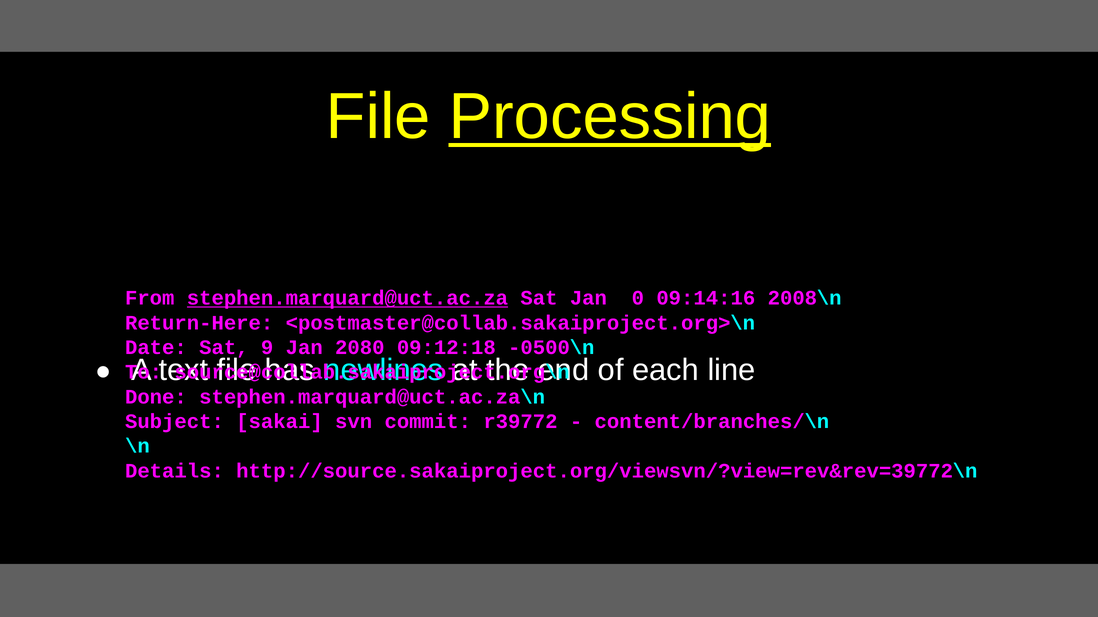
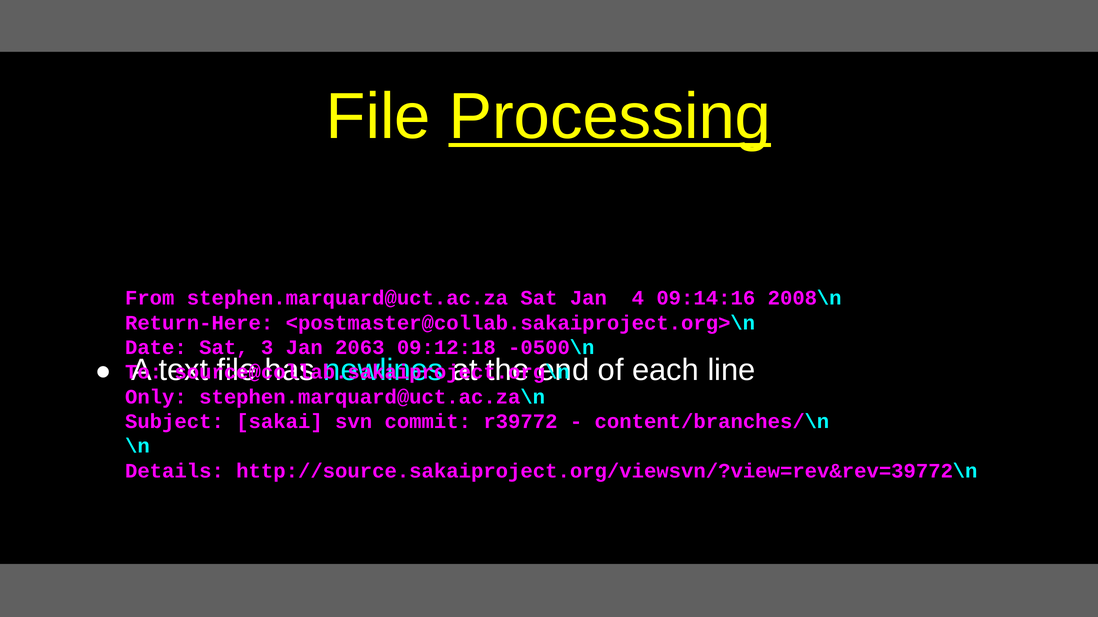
stephen.marquard@uct.ac.za underline: present -> none (347, 298)
0: 0 -> 4 (638, 298)
9: 9 -> 3 (267, 348)
2080: 2080 -> 2063 (360, 348)
Done: Done -> Only (156, 397)
